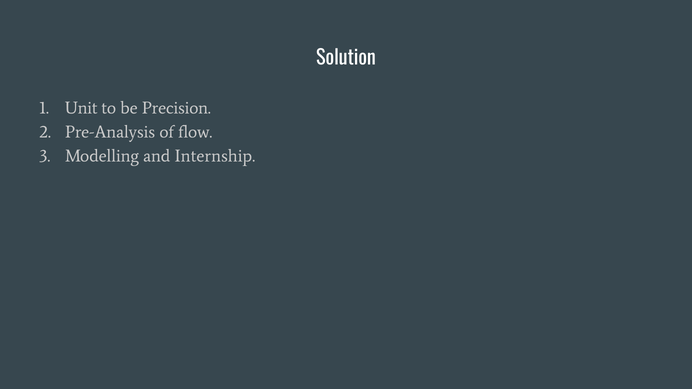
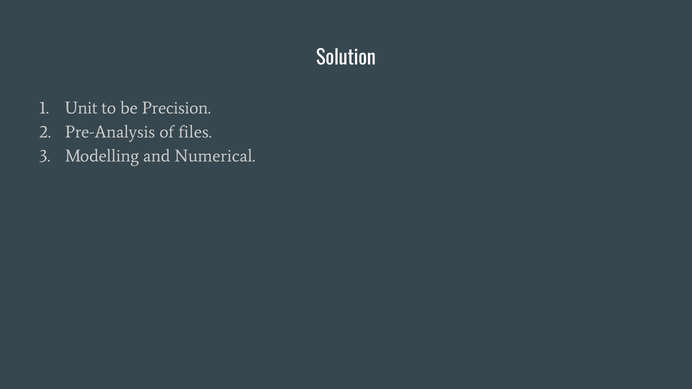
flow: flow -> files (195, 132)
Internship: Internship -> Numerical (215, 156)
